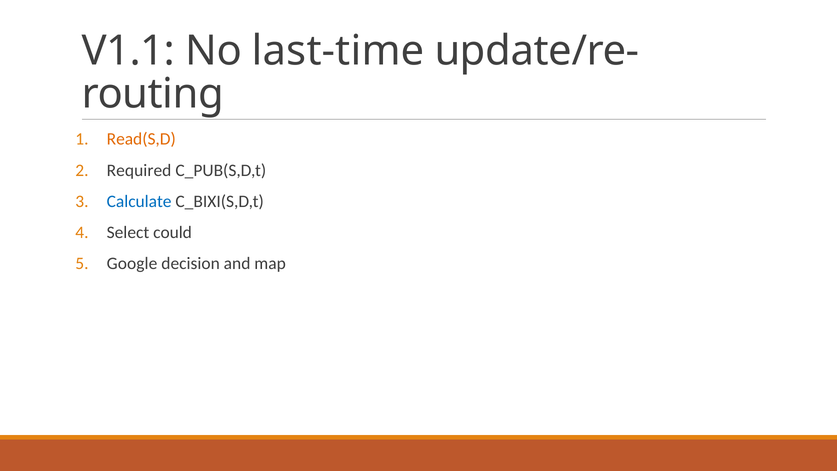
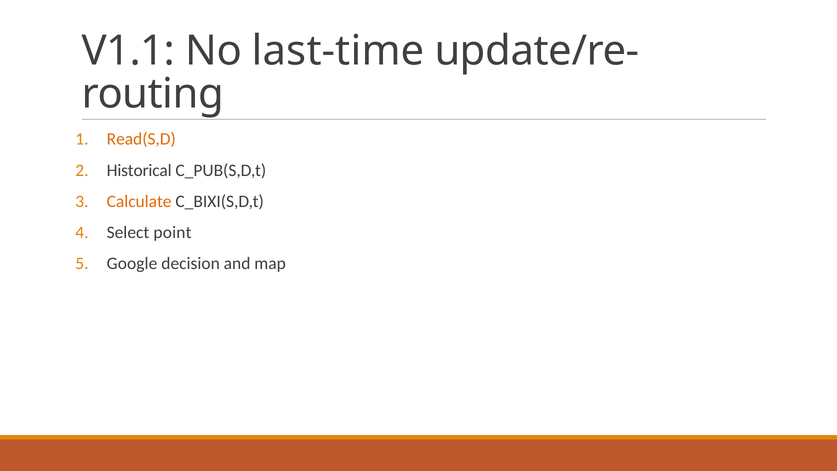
Required: Required -> Historical (139, 170)
Calculate colour: blue -> orange (139, 201)
could: could -> point (172, 232)
